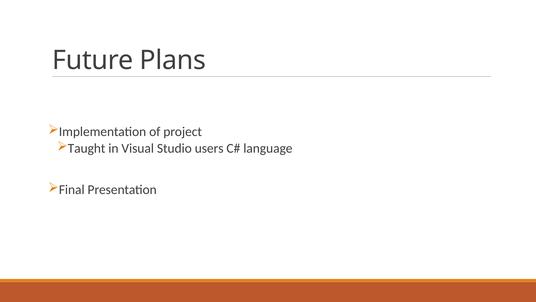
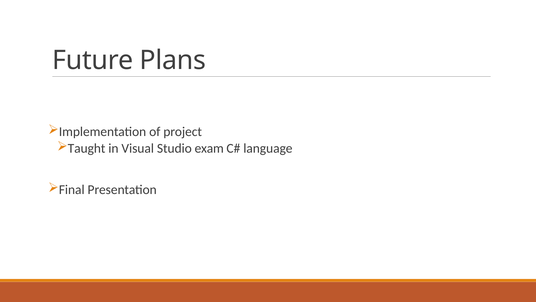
users: users -> exam (209, 148)
